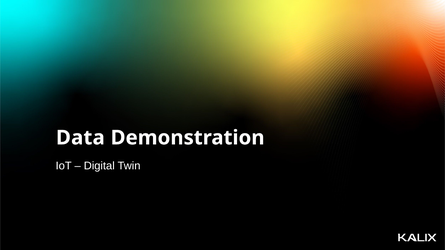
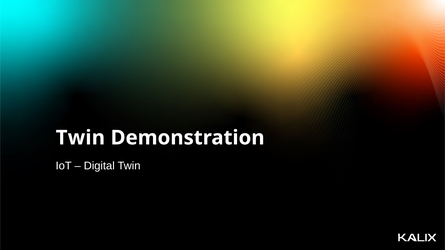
Data: Data -> Twin (80, 138)
